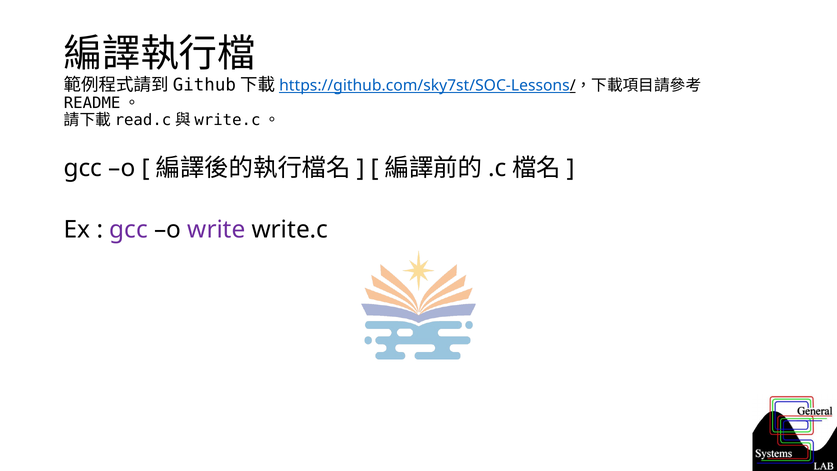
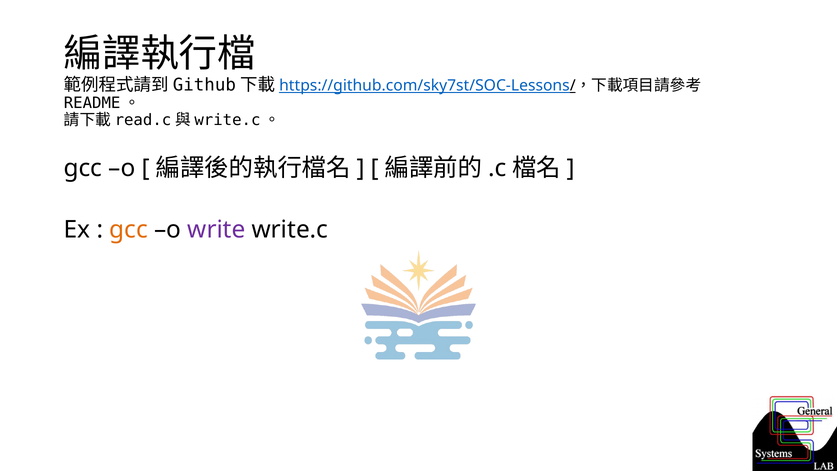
gcc colour: purple -> orange (129, 230)
